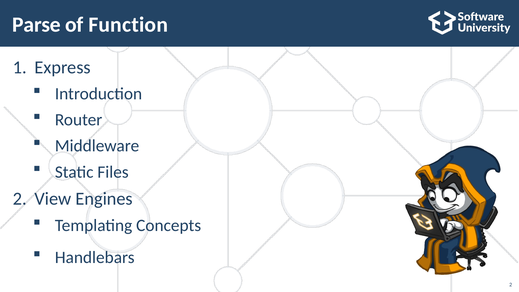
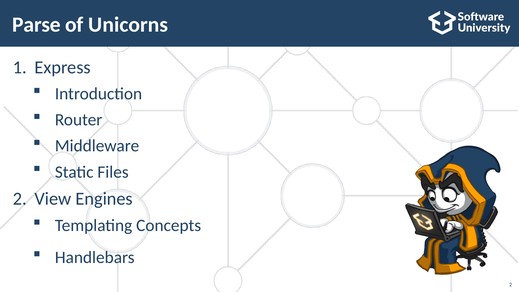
Function: Function -> Unicorns (128, 25)
